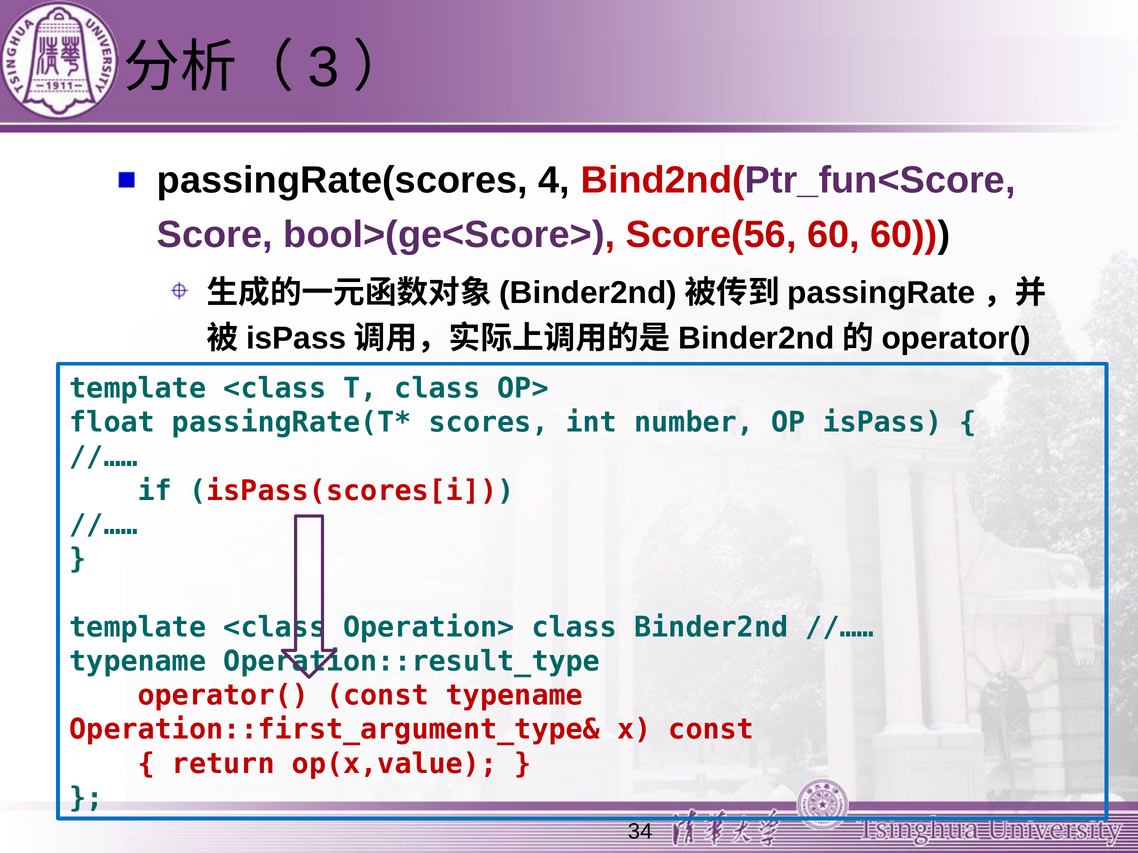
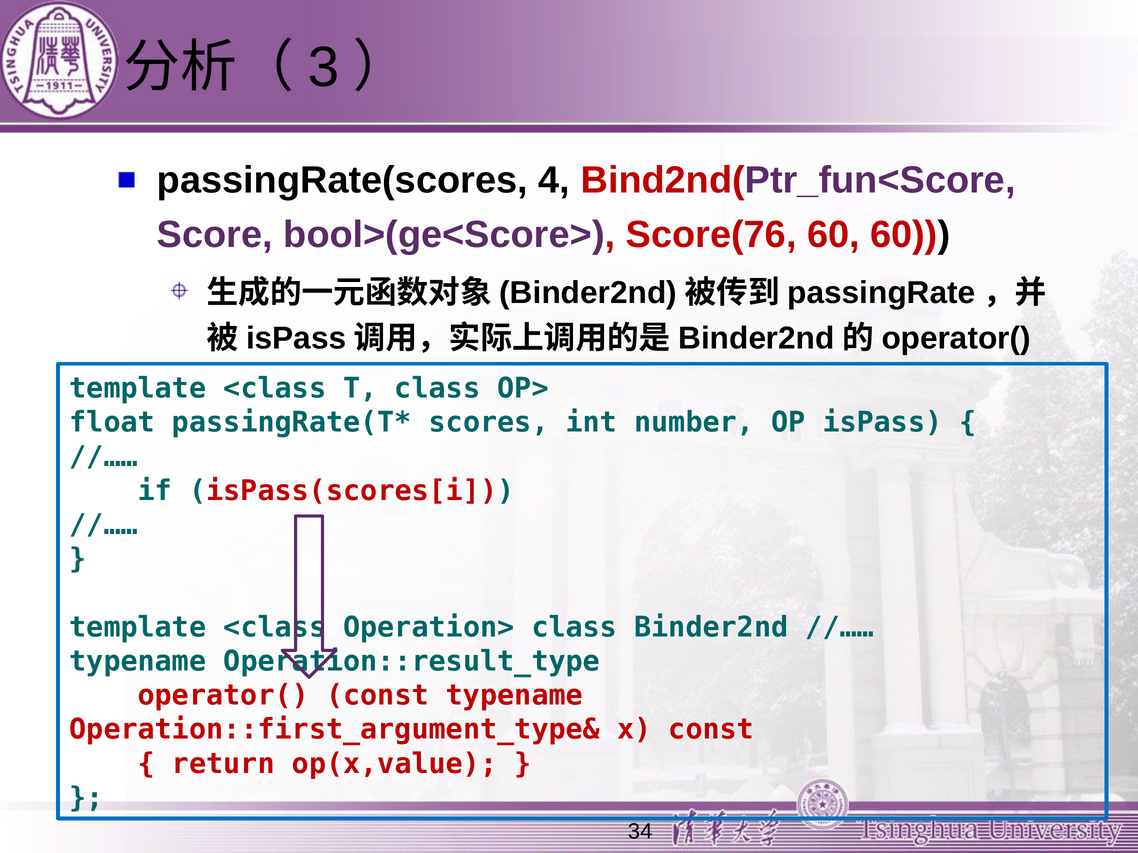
Score(56: Score(56 -> Score(76 (711, 235)
